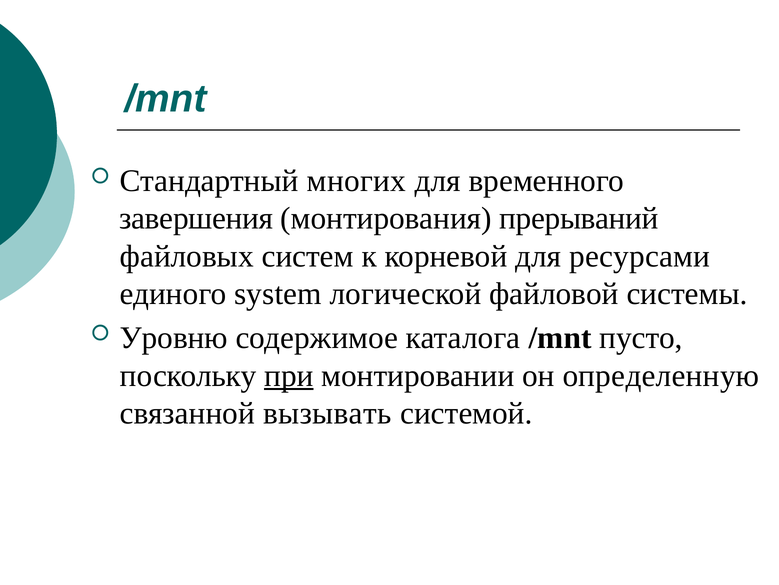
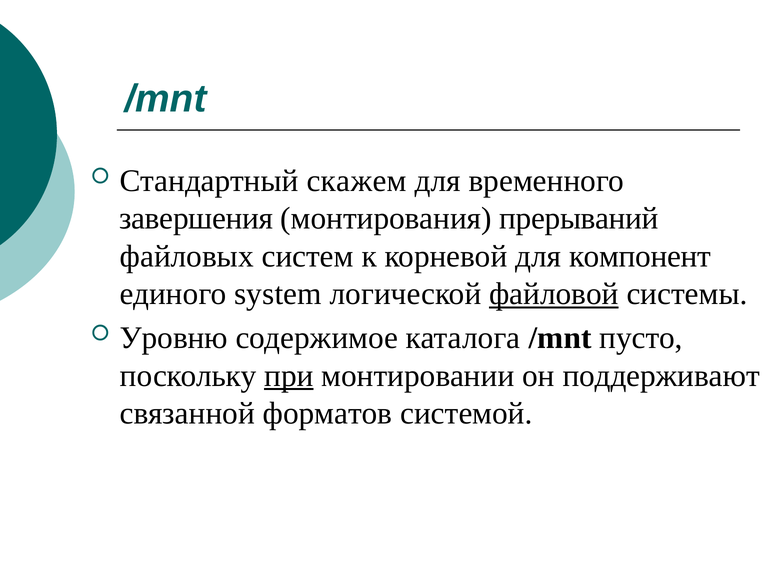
многих: многих -> скажем (357, 181)
ресурсами: ресурсами -> компонент (640, 256)
файловой underline: none -> present (554, 294)
определенную: определенную -> поддерживают (661, 375)
вызывать: вызывать -> форматов (328, 413)
